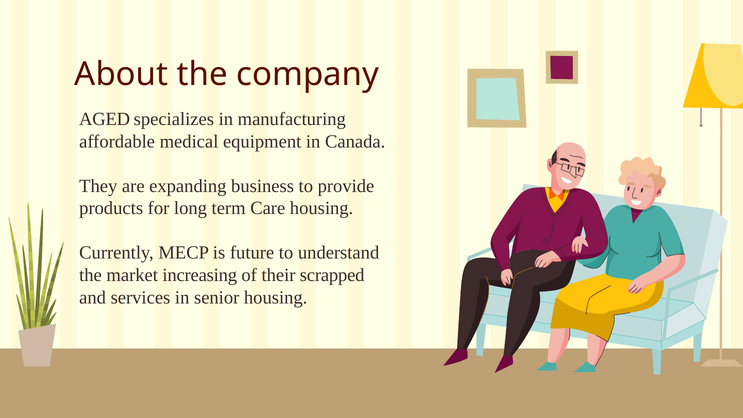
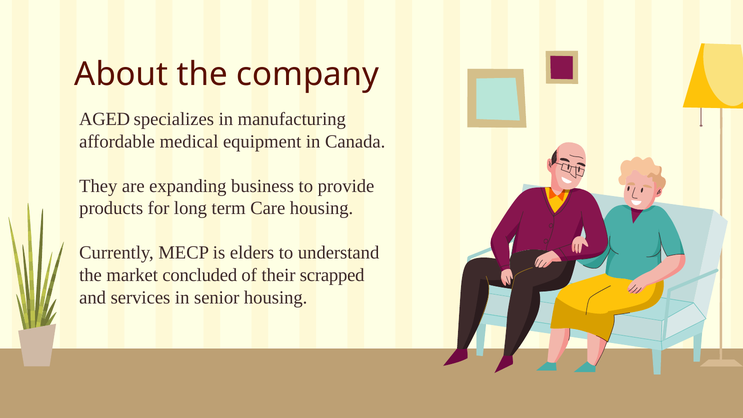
future: future -> elders (252, 253)
increasing: increasing -> concluded (200, 275)
